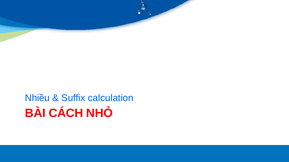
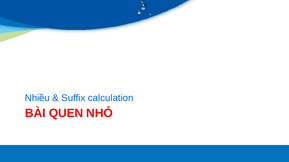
CÁCH: CÁCH -> QUEN (66, 114)
